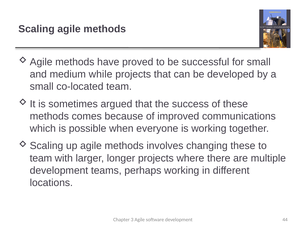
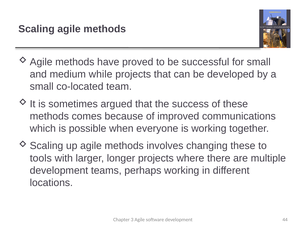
team: team -> tools (41, 158)
